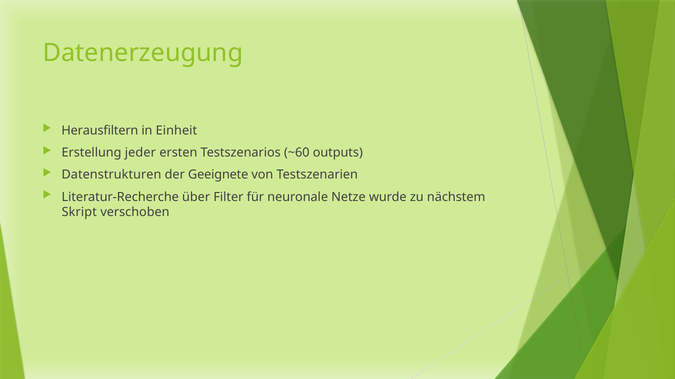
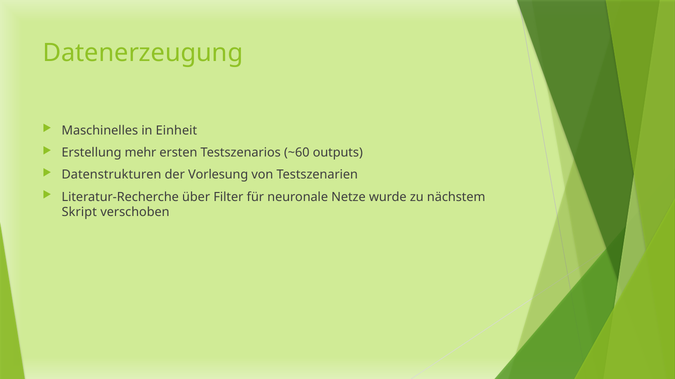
Herausfiltern: Herausfiltern -> Maschinelles (100, 131)
jeder: jeder -> mehr (140, 153)
Geeignete: Geeignete -> Vorlesung (218, 175)
